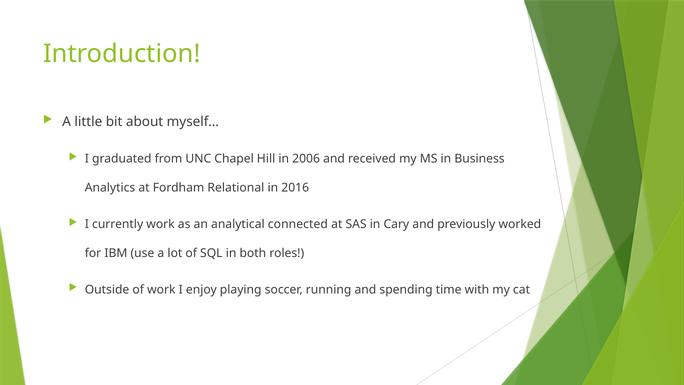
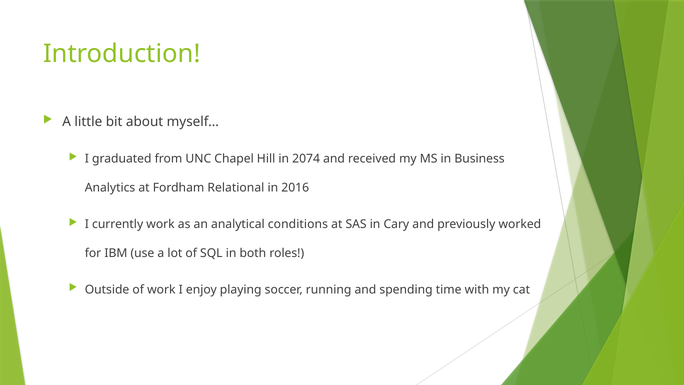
2006: 2006 -> 2074 (306, 159)
connected: connected -> conditions (298, 224)
